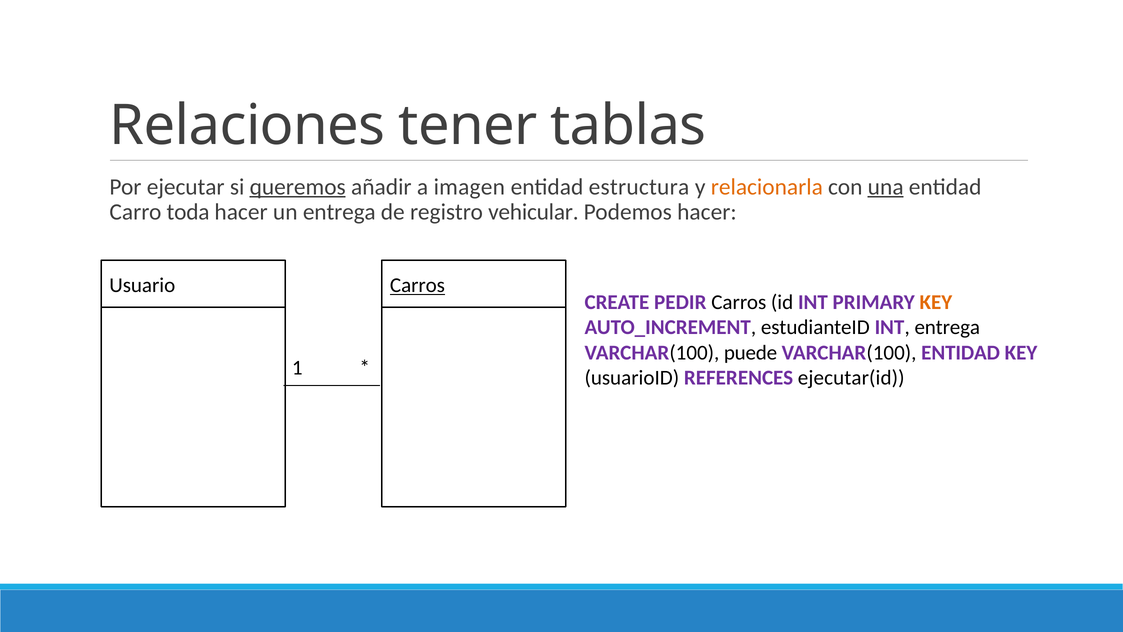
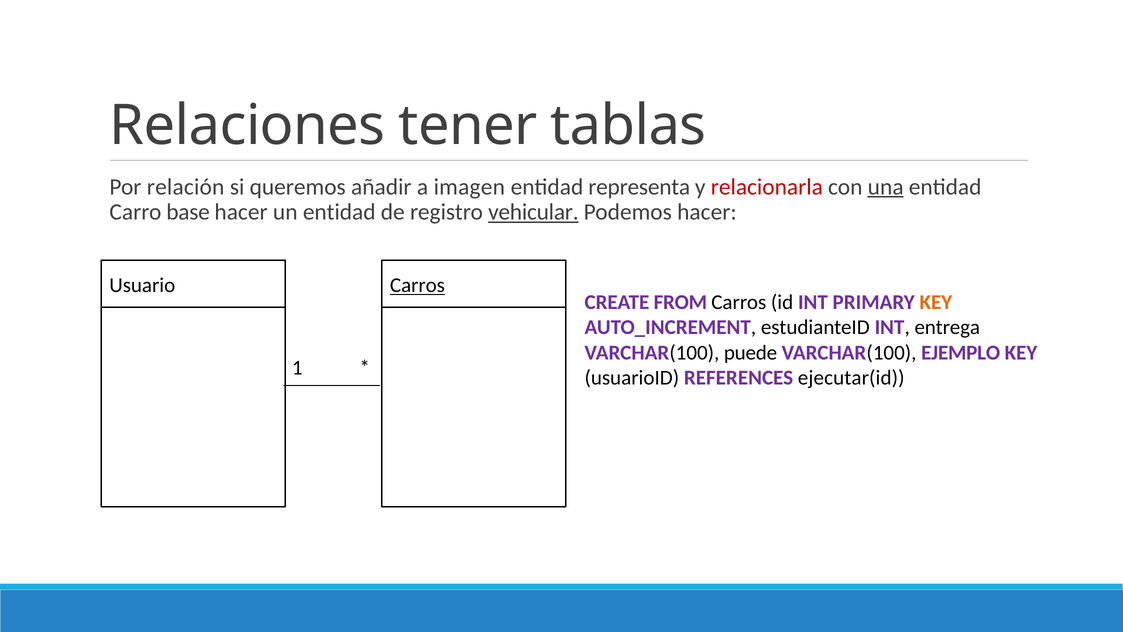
ejecutar: ejecutar -> relación (186, 187)
queremos underline: present -> none (298, 187)
estructura: estructura -> representa (639, 187)
relacionarla colour: orange -> red (767, 187)
toda: toda -> base (188, 212)
un entrega: entrega -> entidad (339, 212)
vehicular underline: none -> present (533, 212)
PEDIR: PEDIR -> FROM (680, 302)
VARCHAR(100 ENTIDAD: ENTIDAD -> EJEMPLO (961, 352)
